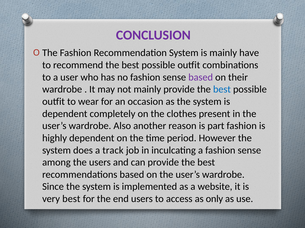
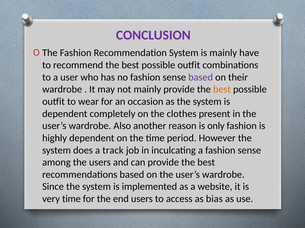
best colour: blue -> orange (222, 90)
part: part -> only (216, 126)
very best: best -> time (71, 199)
only: only -> bias (214, 199)
